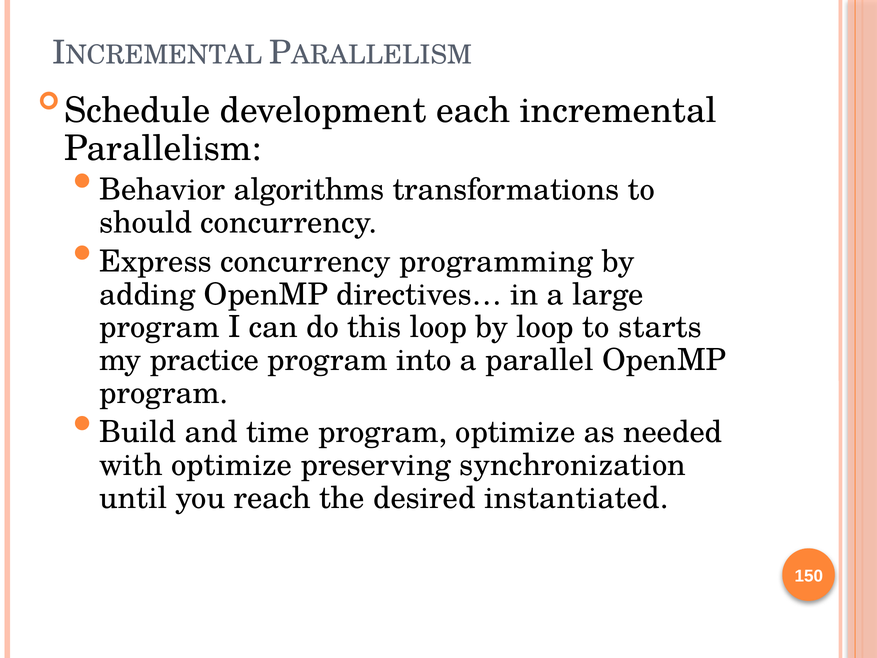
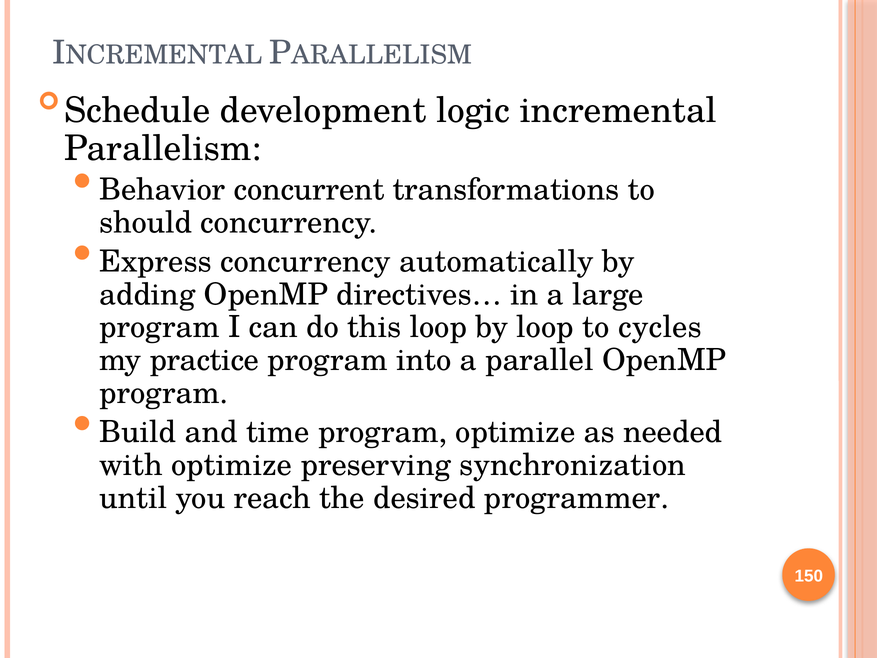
each: each -> logic (473, 111)
algorithms: algorithms -> concurrent (309, 190)
programming: programming -> automatically (496, 262)
starts: starts -> cycles (660, 327)
instantiated: instantiated -> programmer (576, 498)
